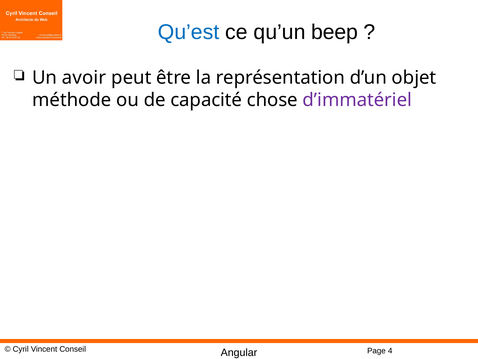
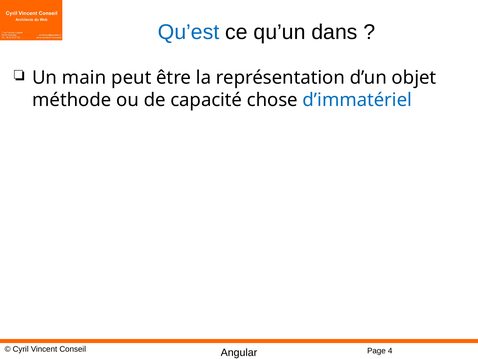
beep: beep -> dans (335, 32)
avoir: avoir -> main (84, 77)
d’immatériel colour: purple -> blue (357, 100)
